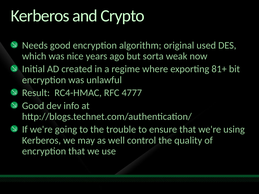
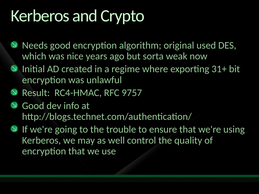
81+: 81+ -> 31+ (219, 69)
4777: 4777 -> 9757 (132, 93)
